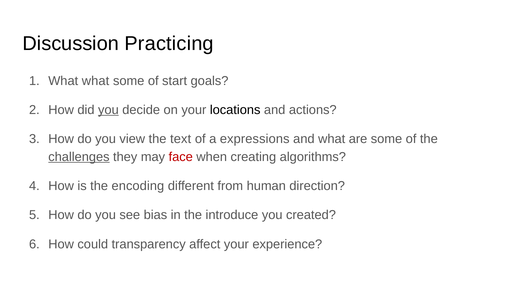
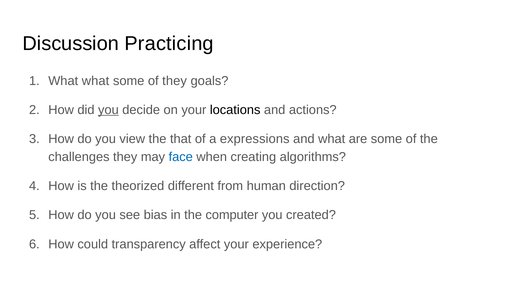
of start: start -> they (175, 81)
text: text -> that (181, 139)
challenges underline: present -> none (79, 157)
face colour: red -> blue (181, 157)
encoding: encoding -> theorized (138, 186)
introduce: introduce -> computer (232, 215)
